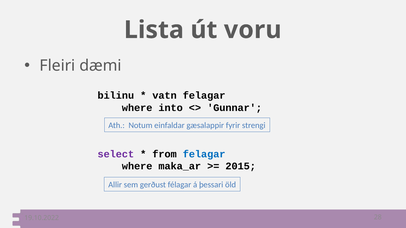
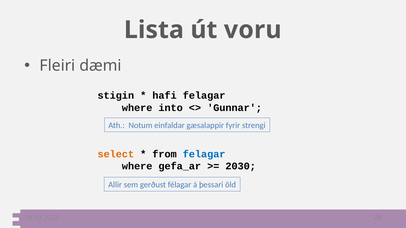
bilinu: bilinu -> stigin (116, 96)
vatn: vatn -> hafi (165, 96)
select colour: purple -> orange (116, 154)
maka_ar: maka_ar -> gefa_ar (180, 167)
2015: 2015 -> 2030 (241, 167)
